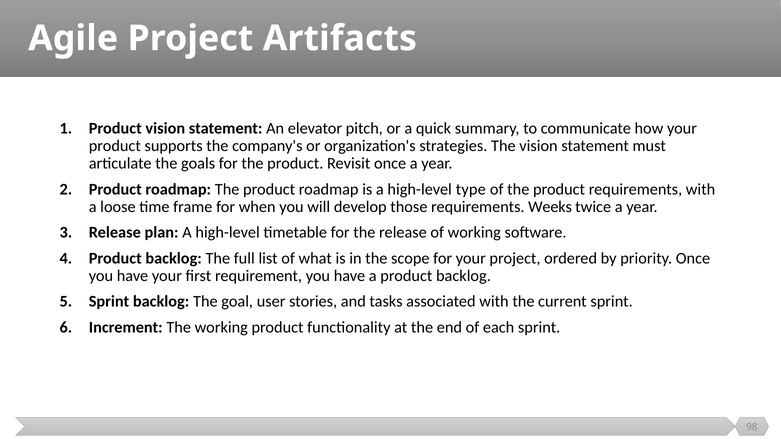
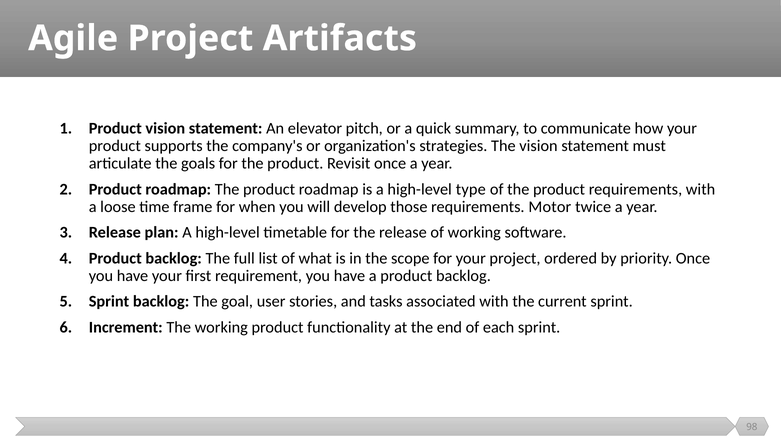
Weeks: Weeks -> Motor (550, 207)
